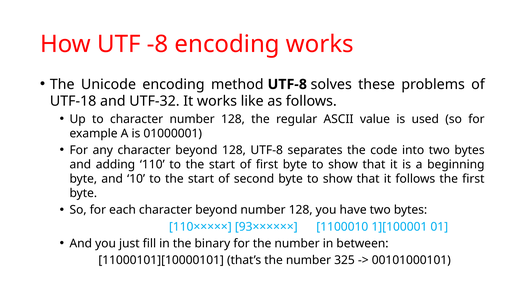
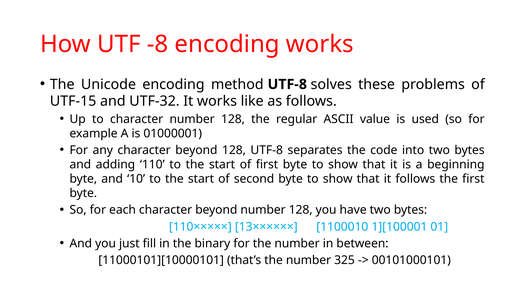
UTF-18: UTF-18 -> UTF-15 (73, 101)
93××××××: 93×××××× -> 13×××××× (266, 226)
